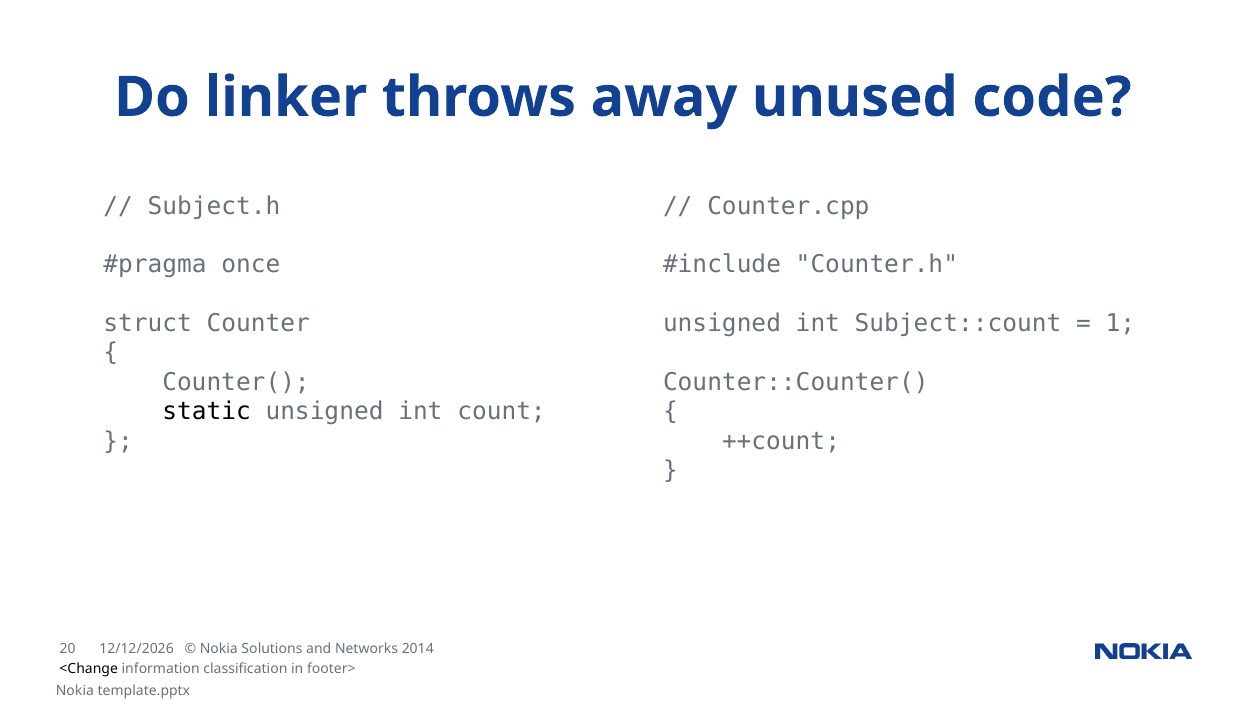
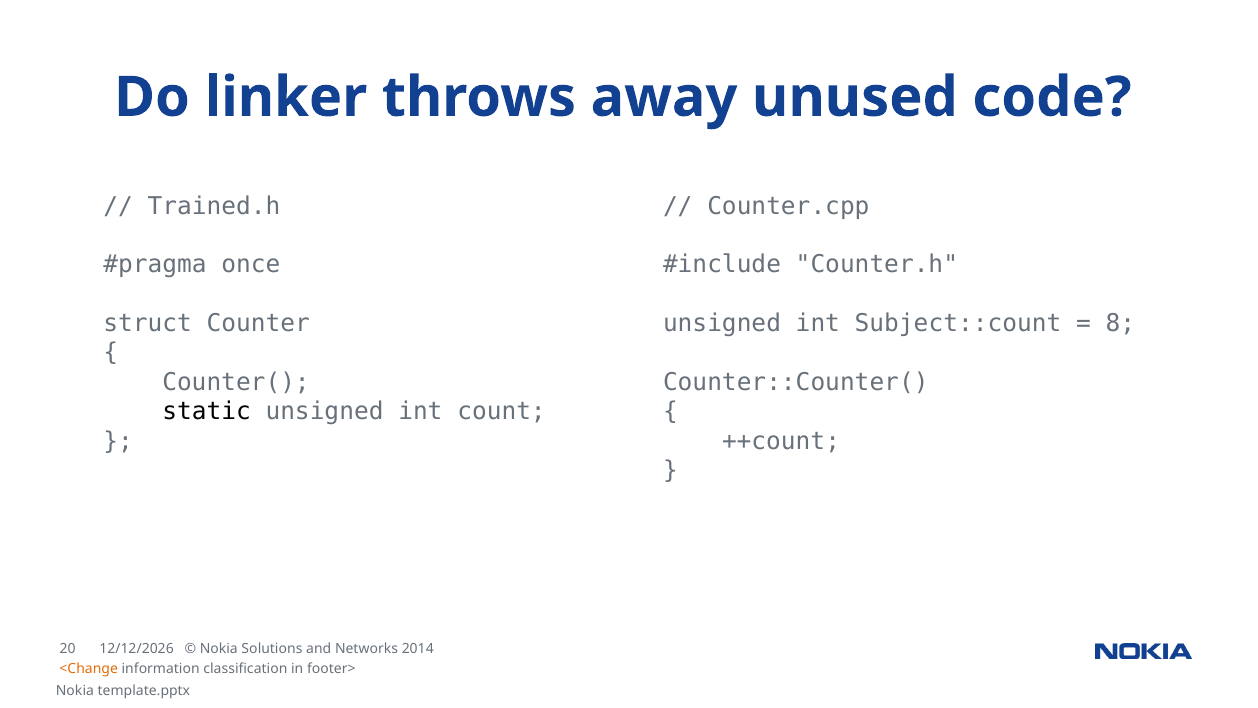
Subject.h: Subject.h -> Trained.h (214, 206)
1: 1 -> 8 (1120, 323)
<Change colour: black -> orange (89, 668)
